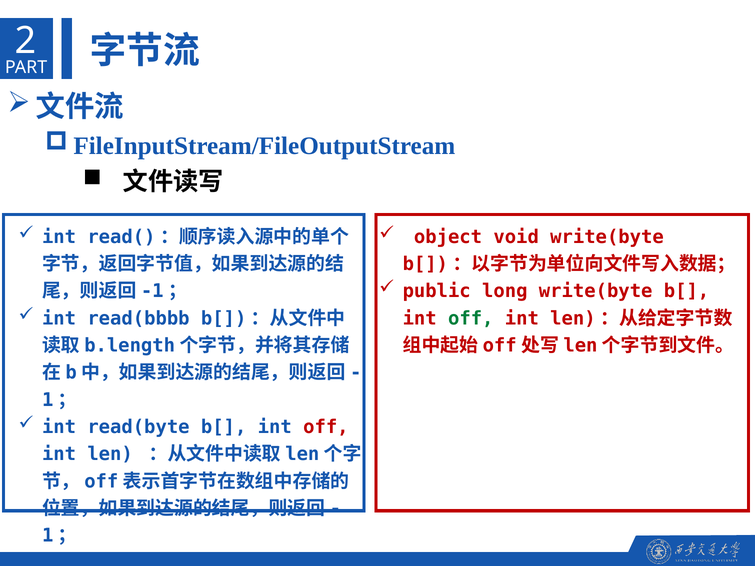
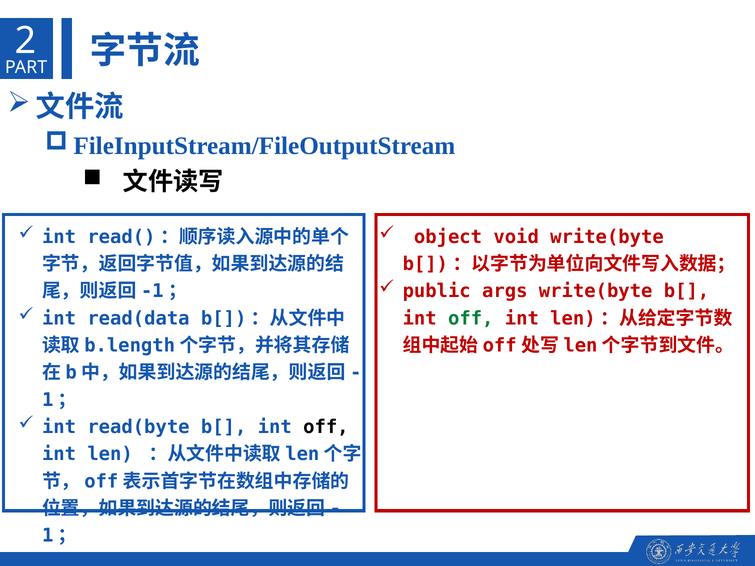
long: long -> args (505, 291)
read(bbbb: read(bbbb -> read(data (138, 319)
off colour: red -> black (326, 427)
